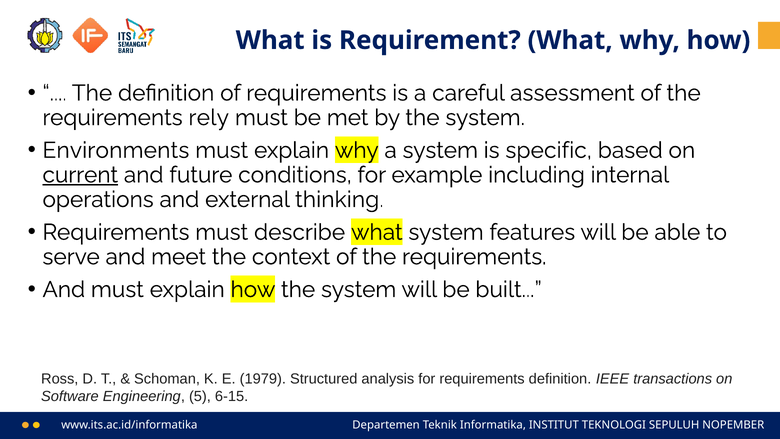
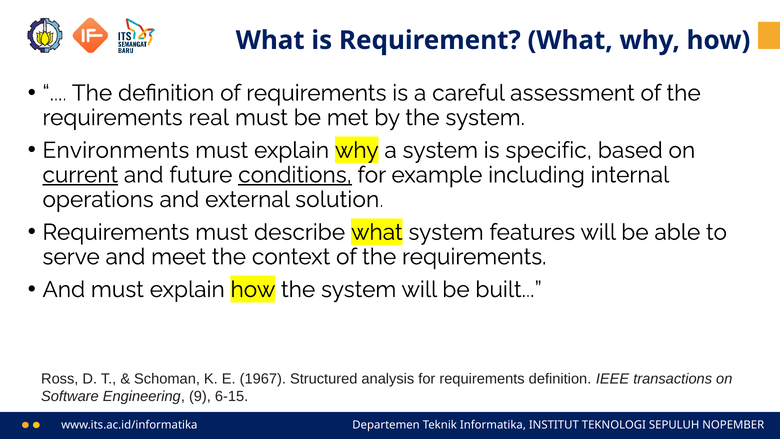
rely: rely -> real (209, 118)
conditions underline: none -> present (295, 175)
thinking: thinking -> solution (339, 199)
1979: 1979 -> 1967 (263, 379)
5: 5 -> 9 (200, 396)
